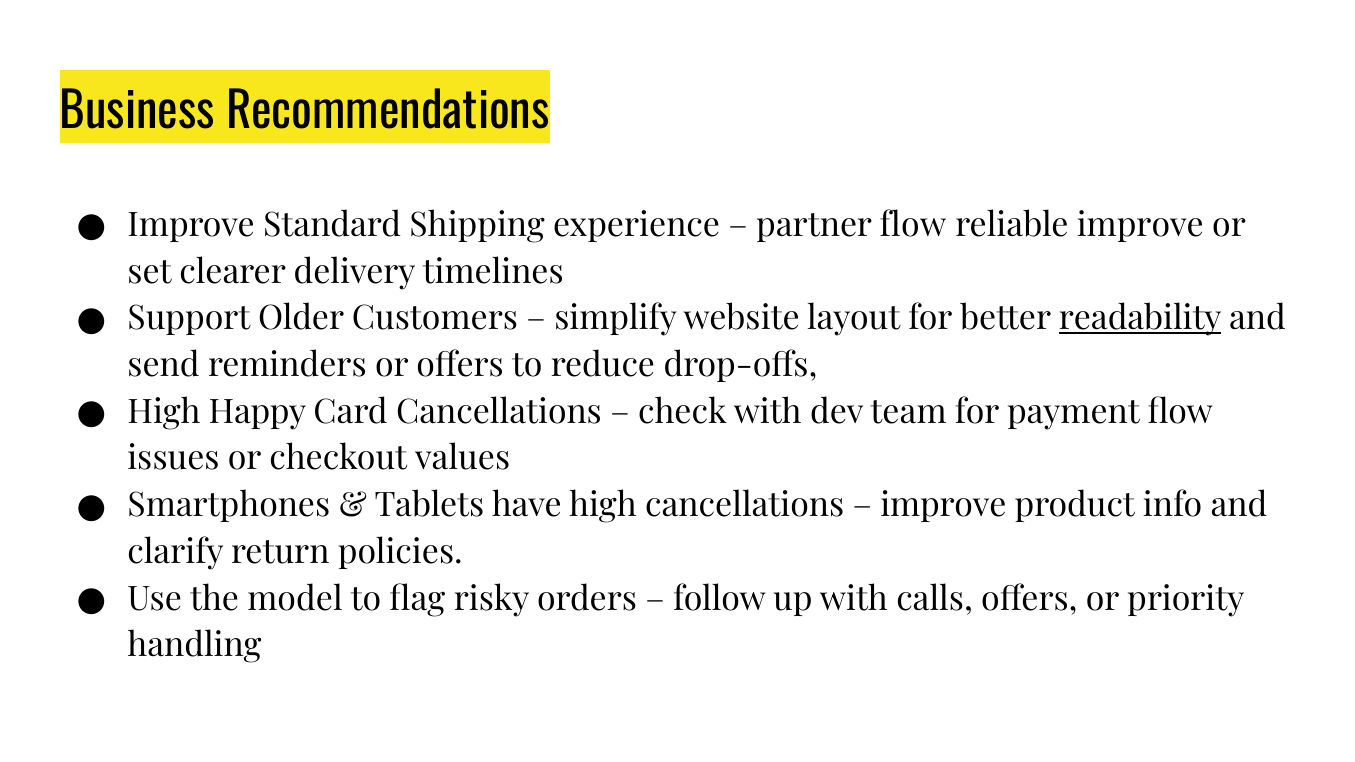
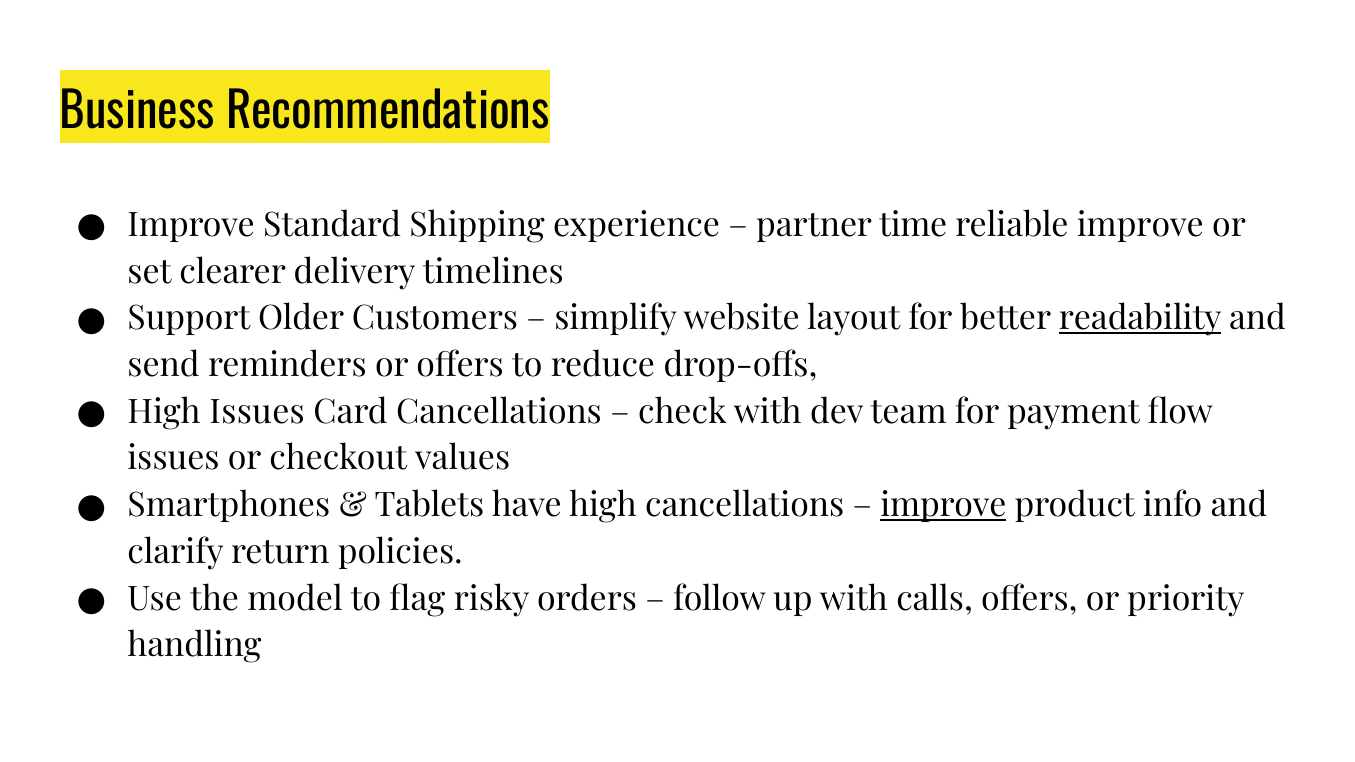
partner flow: flow -> time (913, 225)
High Happy: Happy -> Issues (257, 412)
improve underline: none -> present (943, 506)
